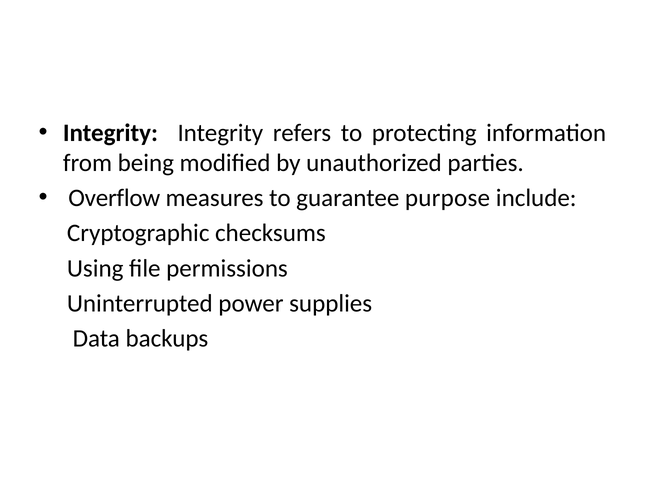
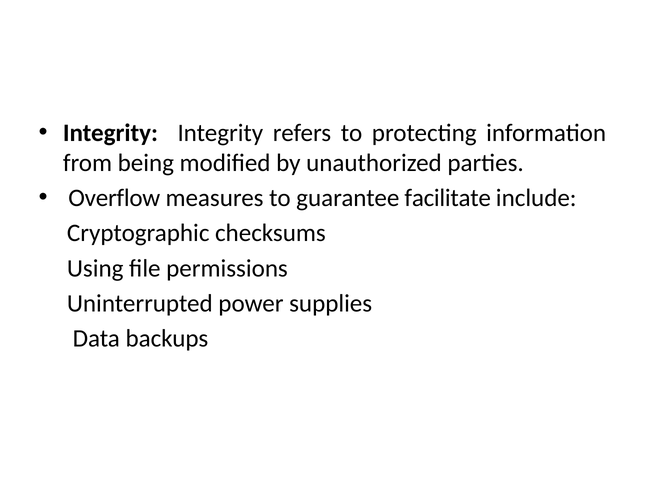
purpose: purpose -> facilitate (448, 198)
